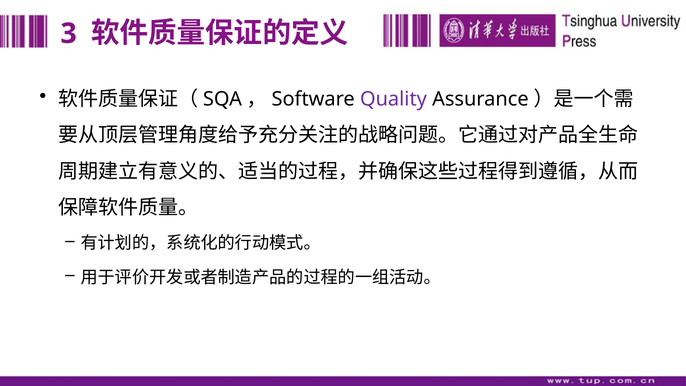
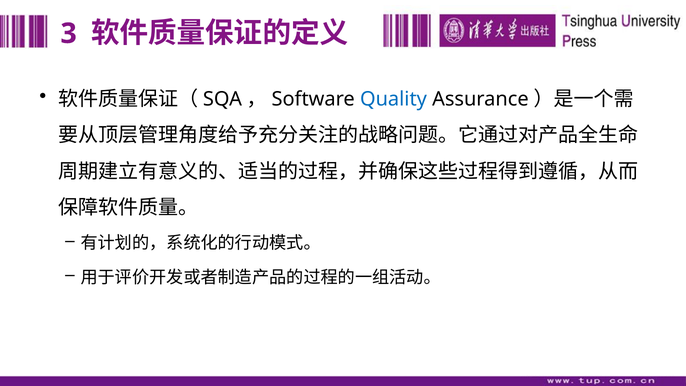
Quality colour: purple -> blue (393, 99)
